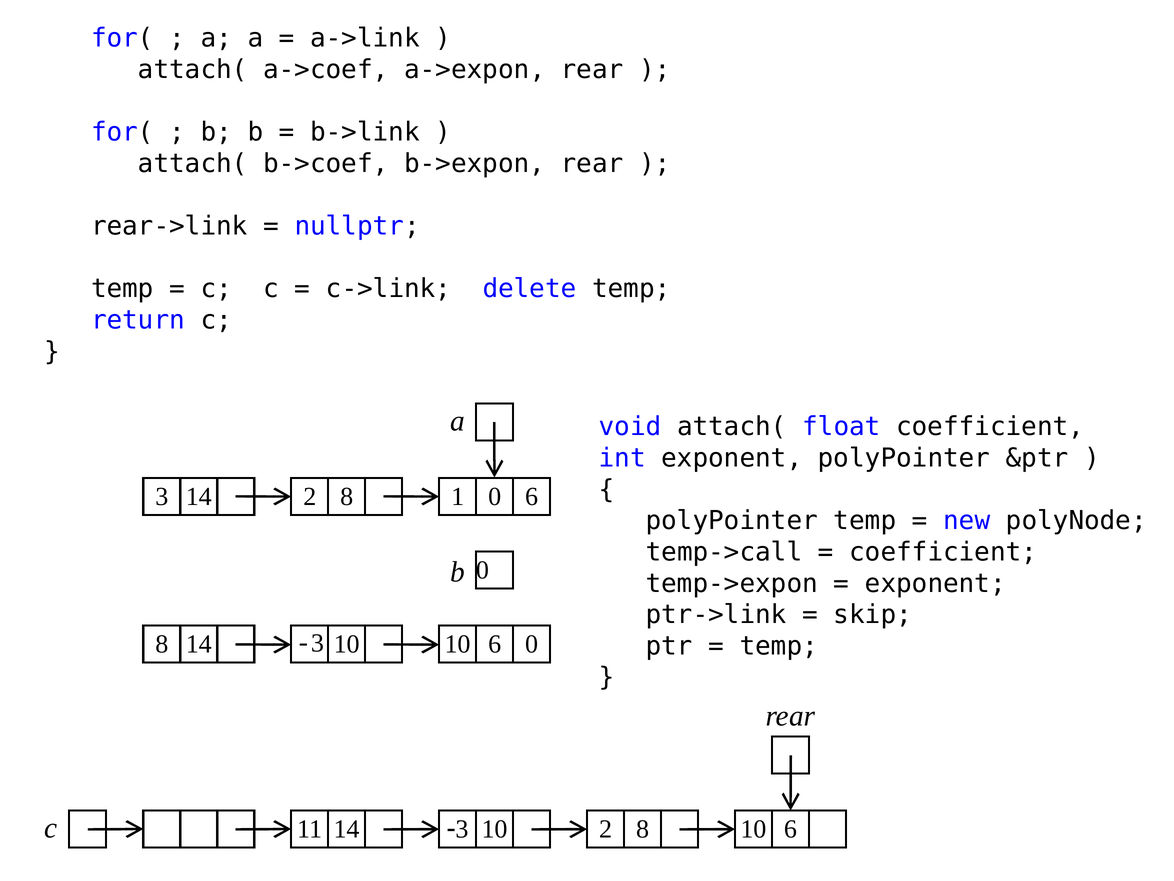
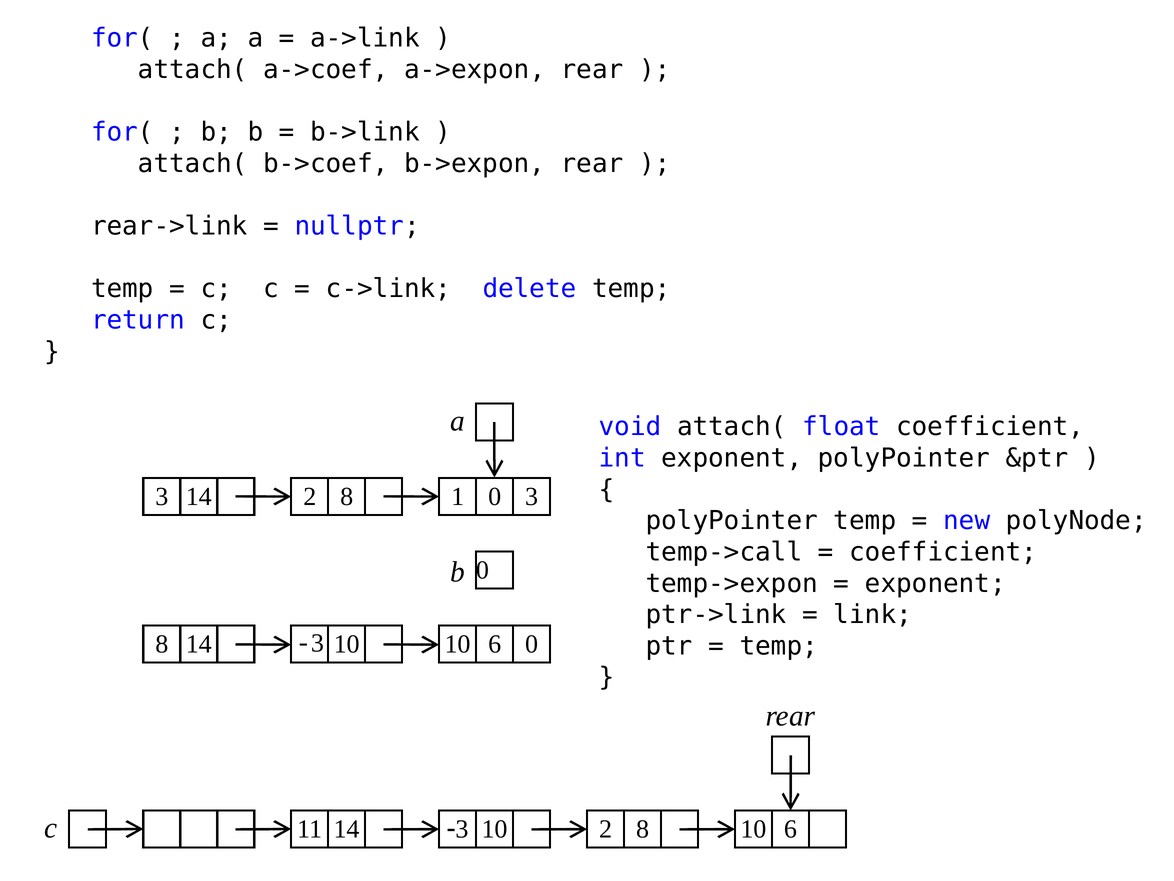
0 6: 6 -> 3 (532, 496)
skip: skip -> link (873, 614)
